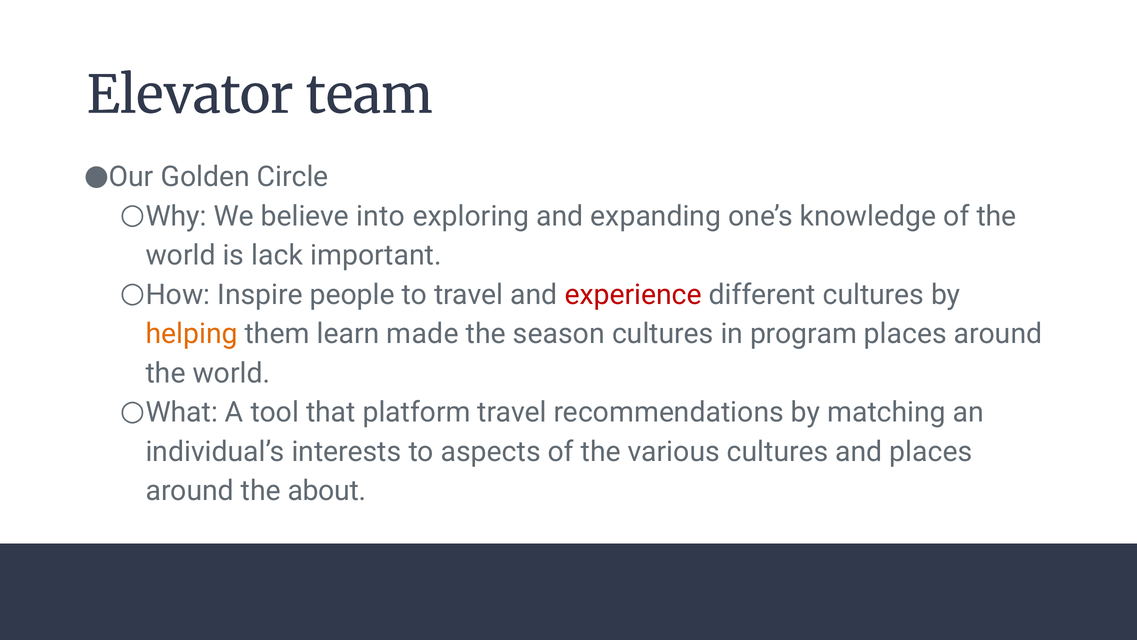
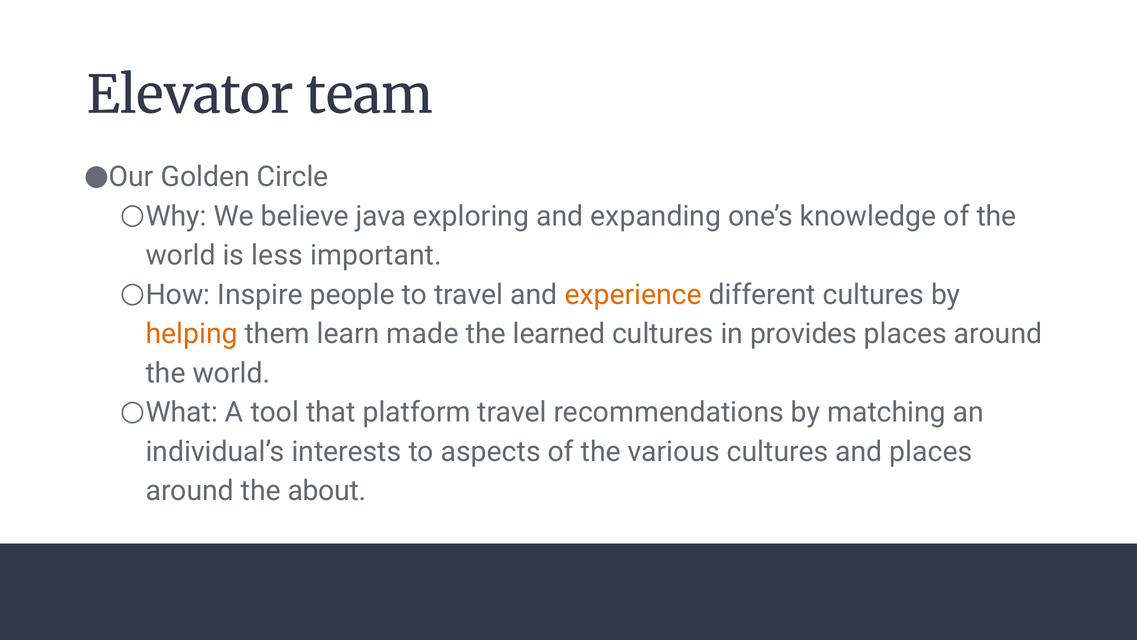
into: into -> java (381, 216)
lack: lack -> less (277, 255)
experience colour: red -> orange (633, 294)
season: season -> learned (559, 334)
program: program -> provides (804, 334)
